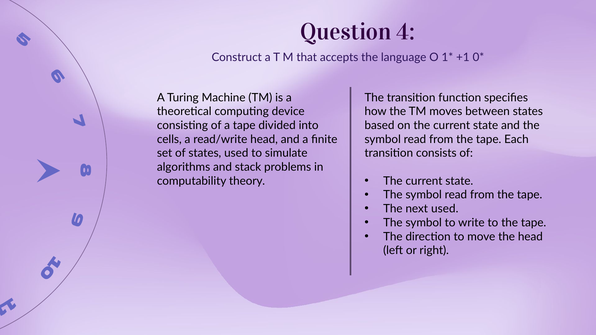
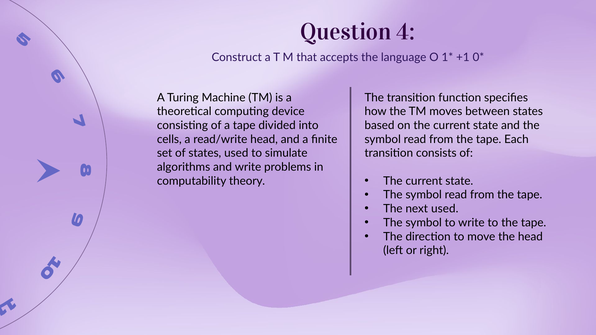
and stack: stack -> write (248, 167)
